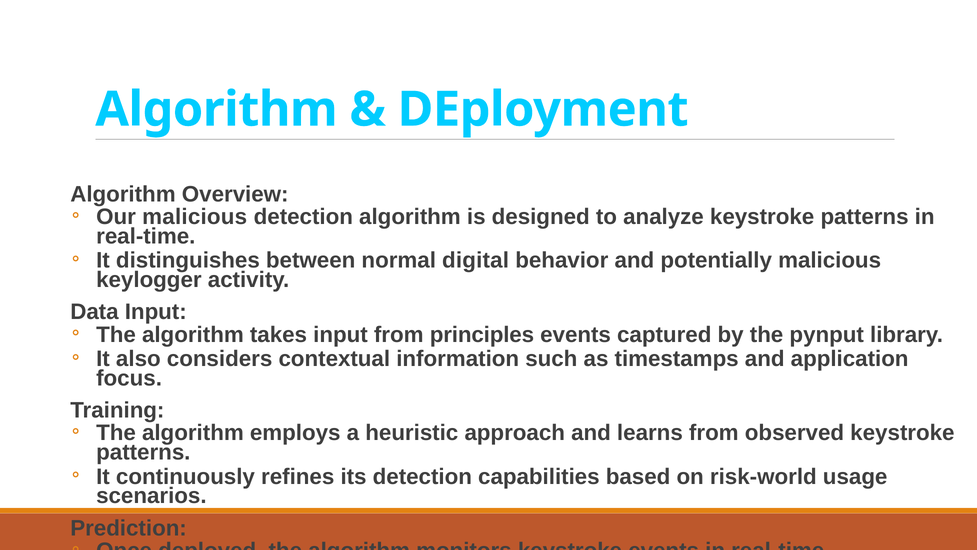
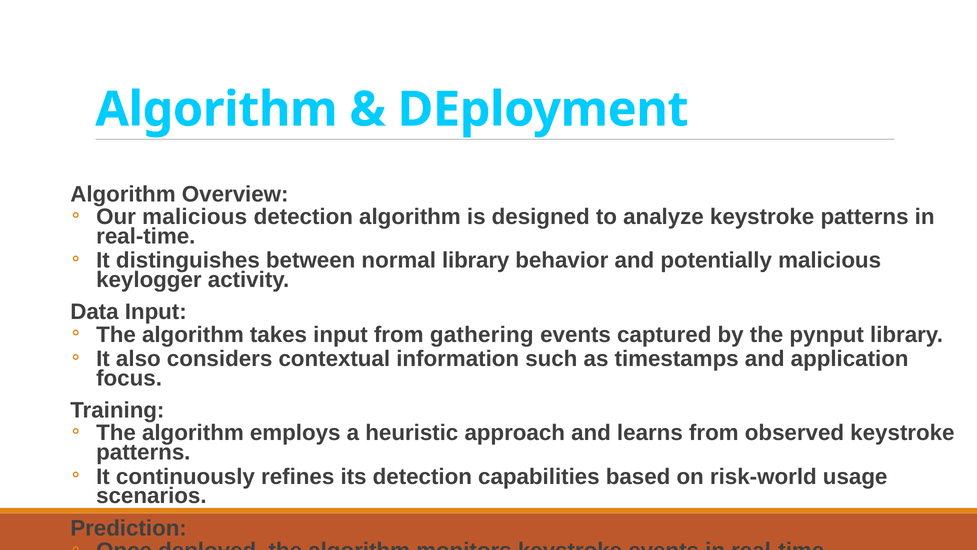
normal digital: digital -> library (476, 260)
principles: principles -> gathering (482, 334)
